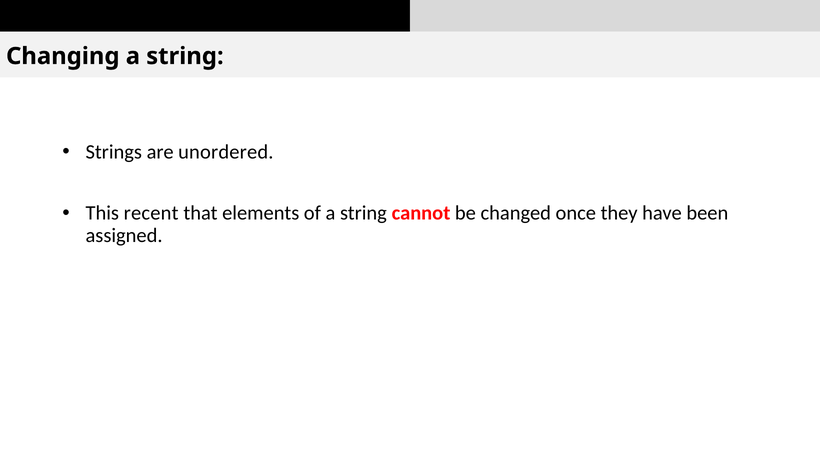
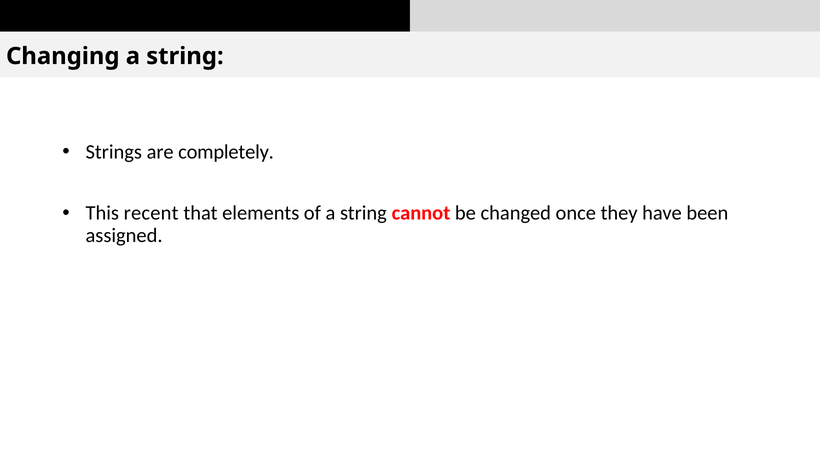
unordered: unordered -> completely (226, 152)
